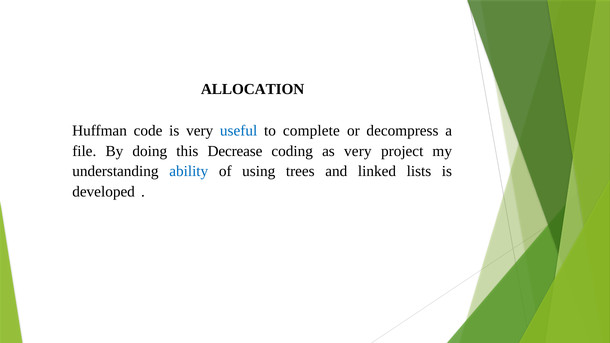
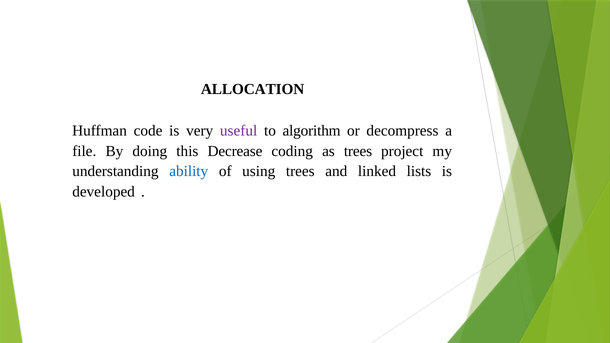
useful colour: blue -> purple (239, 131)
complete: complete -> algorithm (312, 131)
as very: very -> trees (358, 151)
